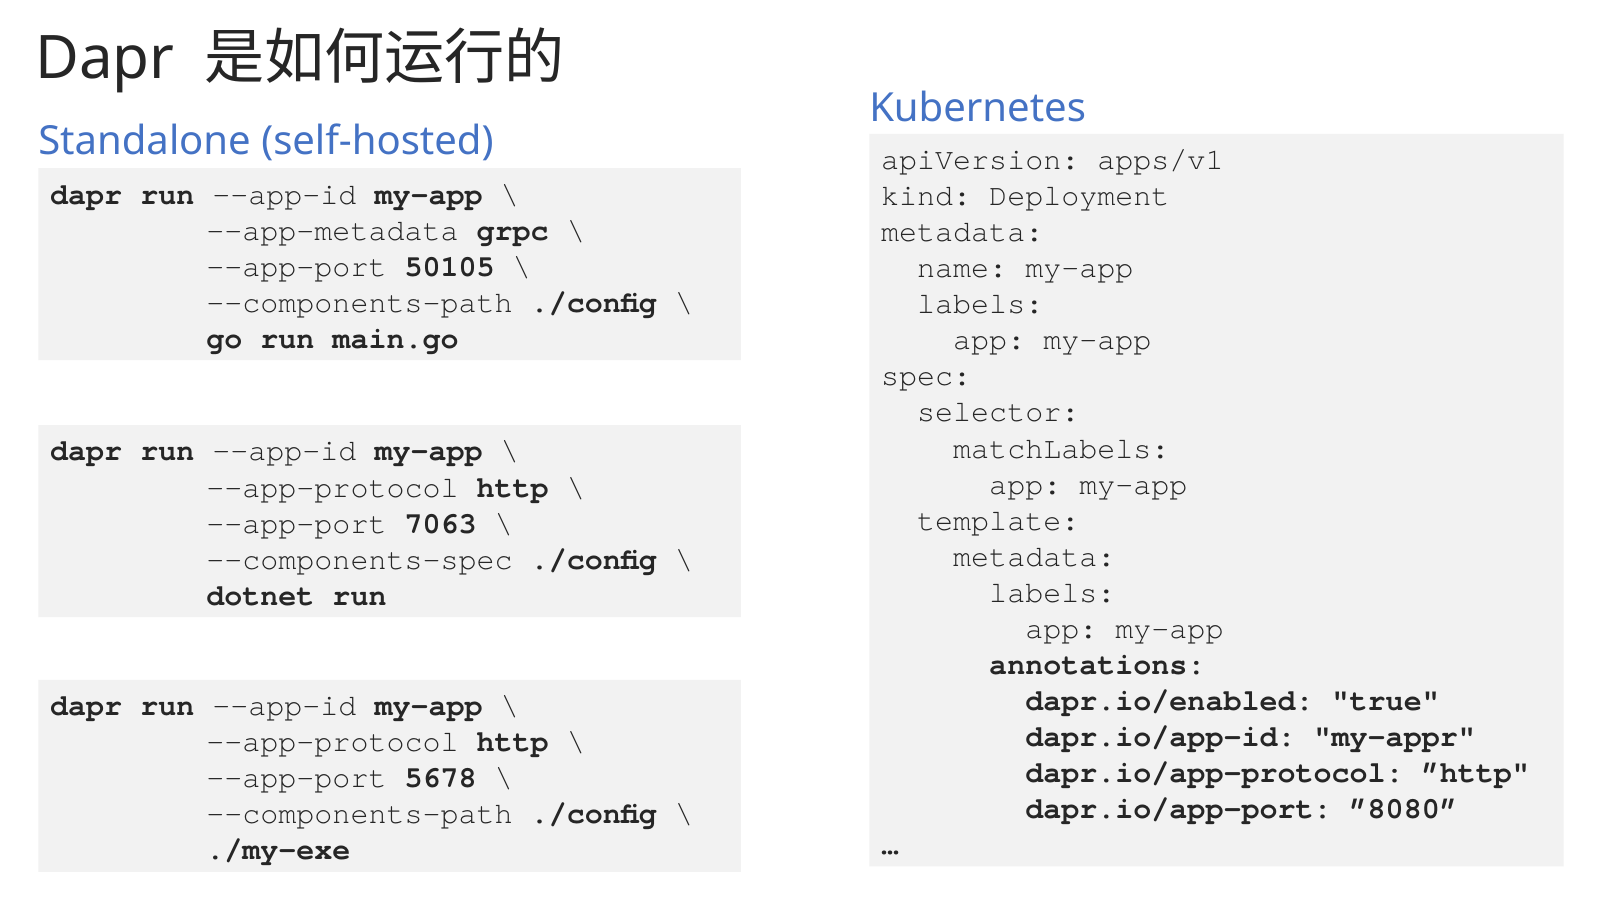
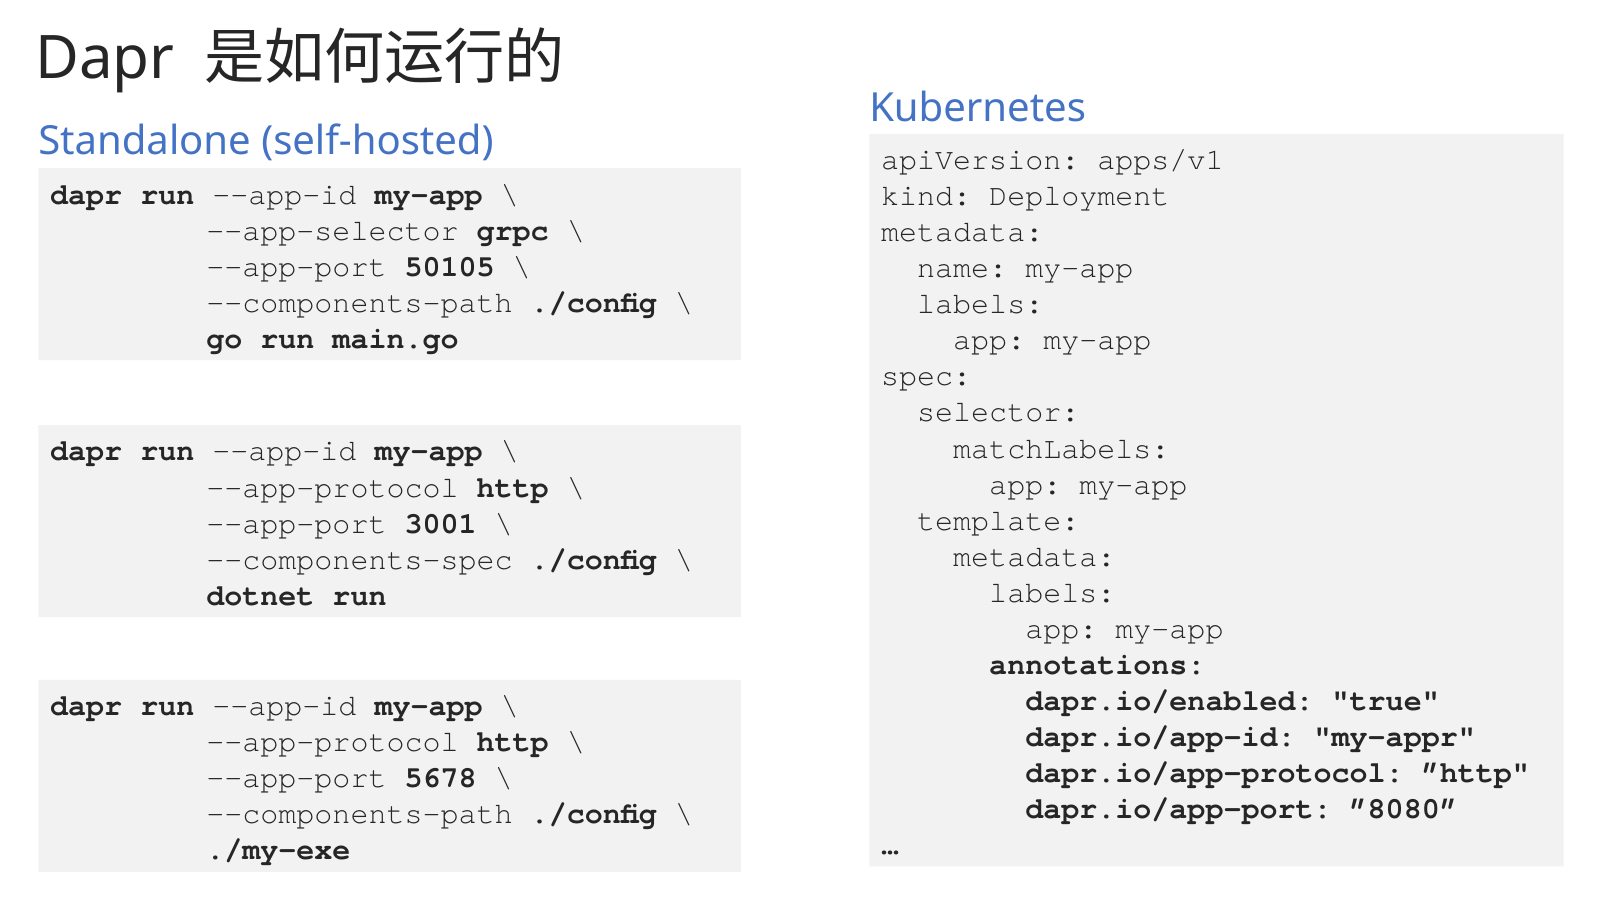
--app-metadata: --app-metadata -> --app-selector (332, 230)
7063: 7063 -> 3001 (441, 523)
